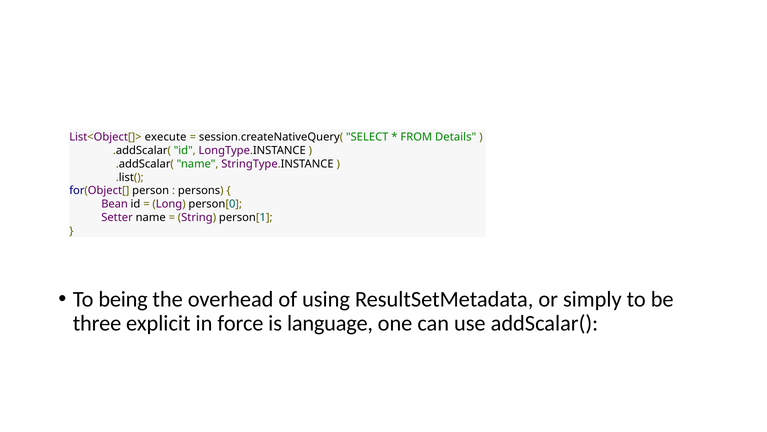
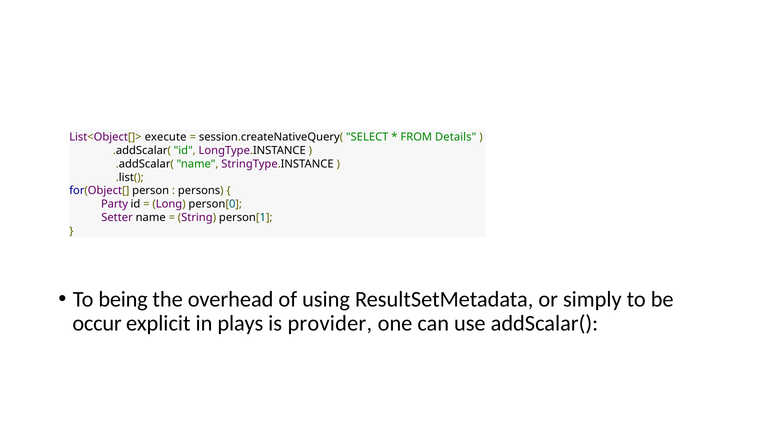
Bean: Bean -> Party (115, 204)
three: three -> occur (97, 323)
force: force -> plays (240, 323)
language: language -> provider (330, 323)
